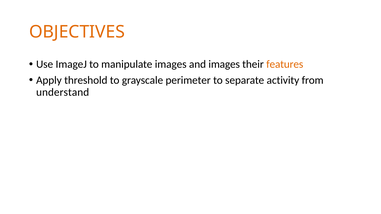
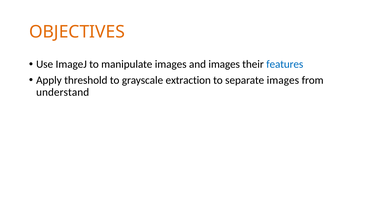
features colour: orange -> blue (285, 64)
perimeter: perimeter -> extraction (188, 80)
separate activity: activity -> images (283, 80)
